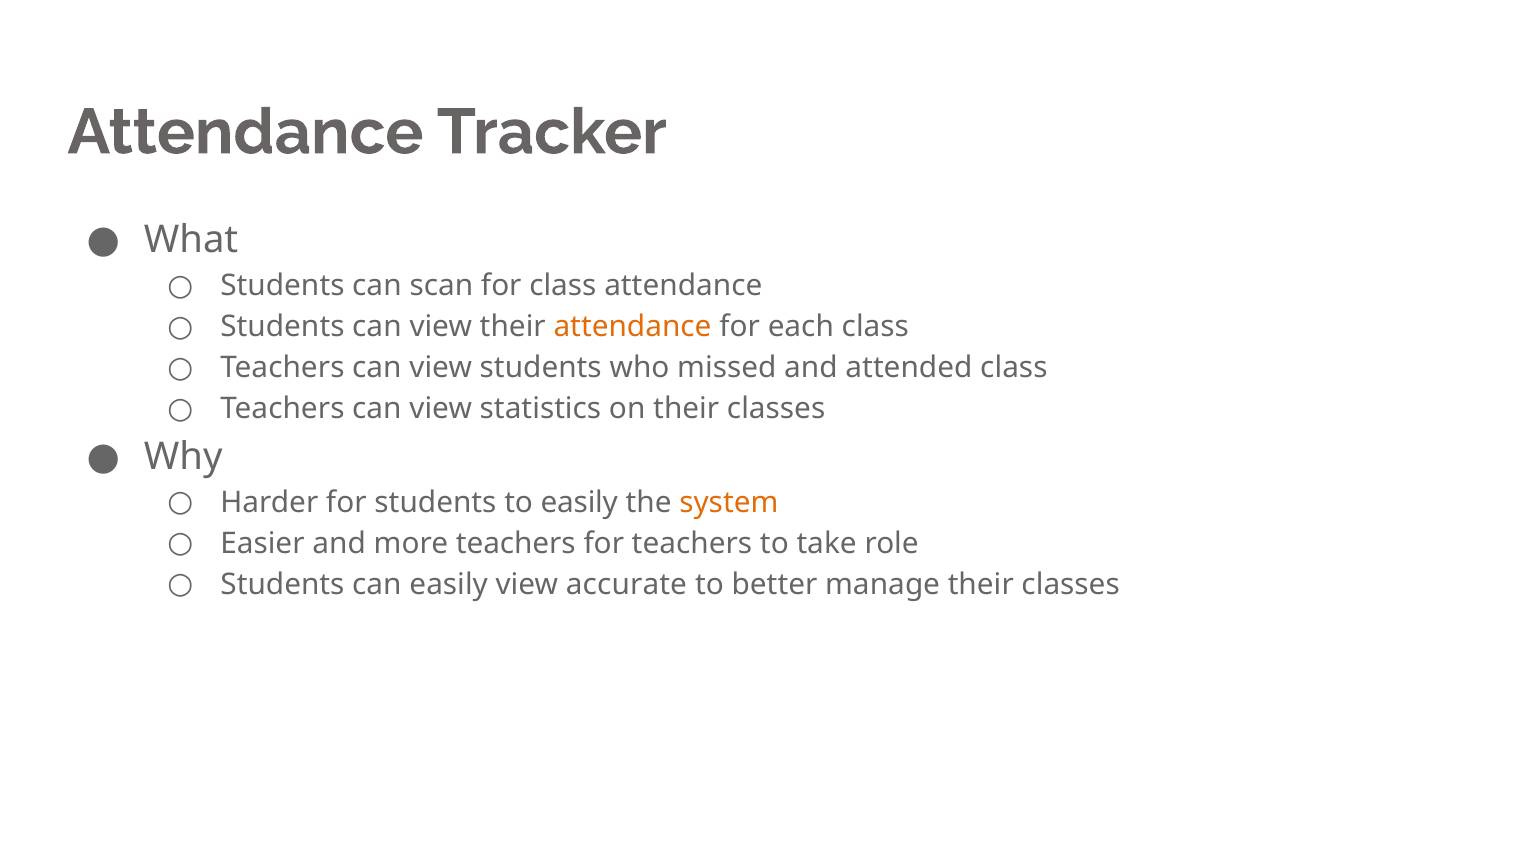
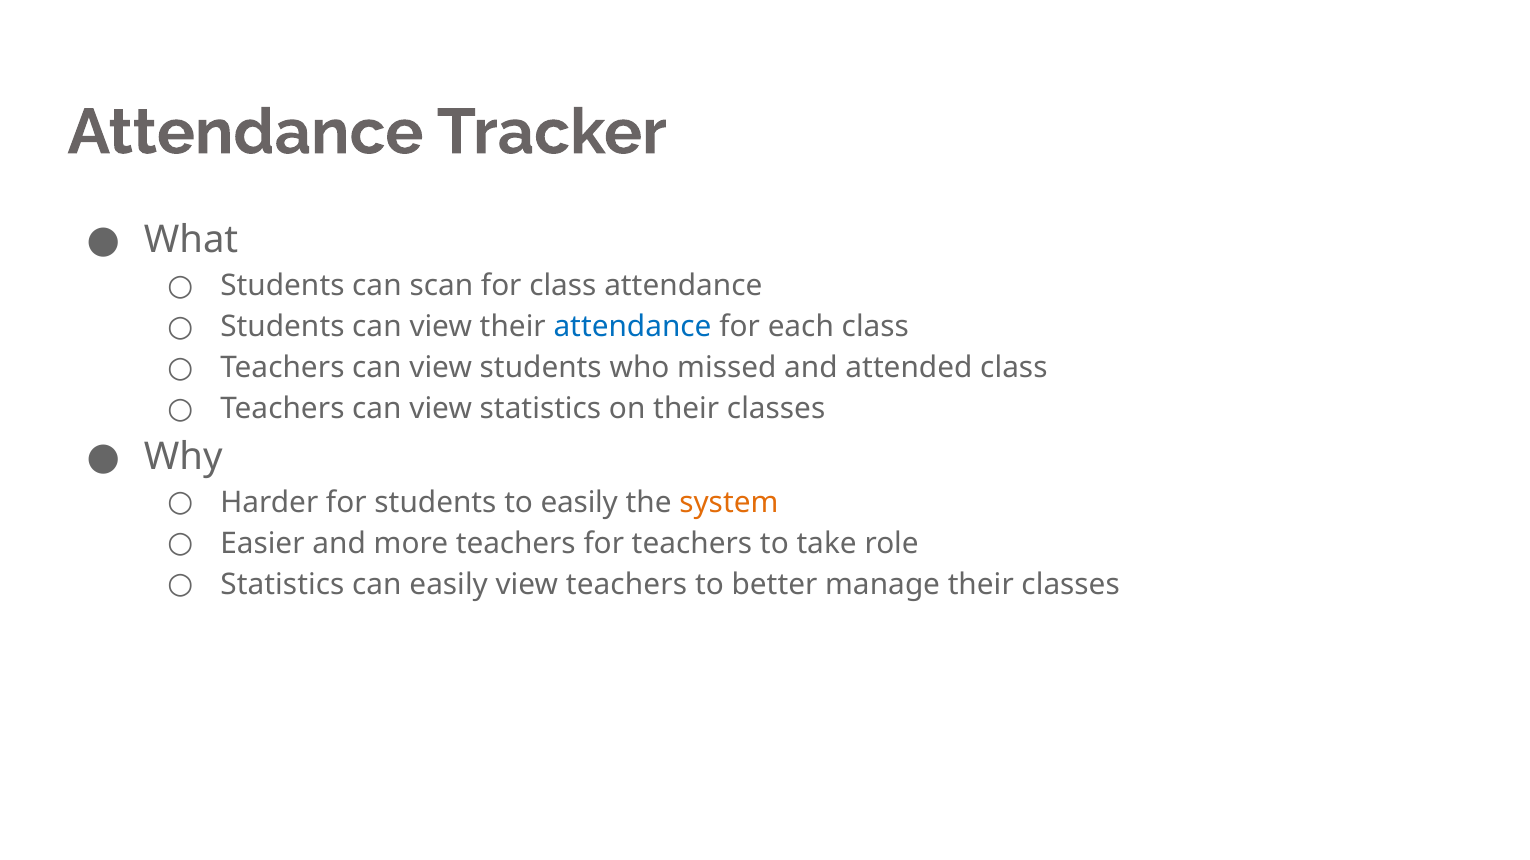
attendance colour: orange -> blue (633, 327)
Students: Students -> Statistics (282, 585)
view accurate: accurate -> teachers (626, 585)
